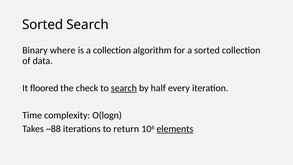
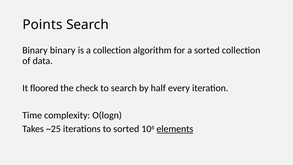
Sorted: Sorted -> Points (42, 25)
Binary where: where -> binary (63, 50)
search underline: present -> none (124, 88)
~88: ~88 -> ~25 (53, 129)
to return: return -> sorted (126, 129)
